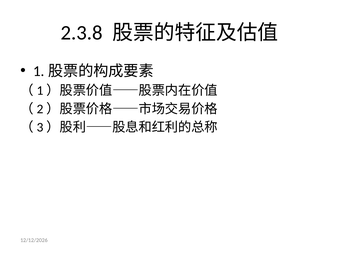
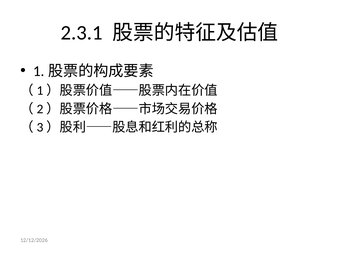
2.3.8: 2.3.8 -> 2.3.1 (82, 33)
